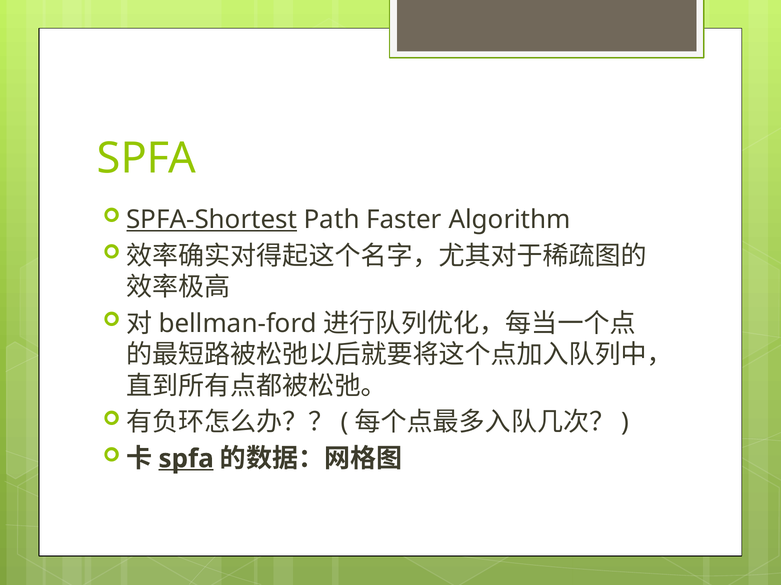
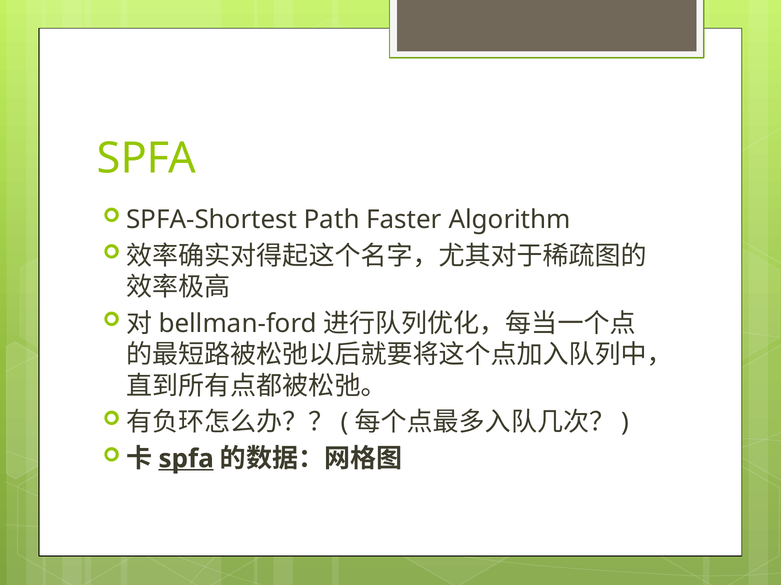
SPFA-Shortest underline: present -> none (212, 220)
